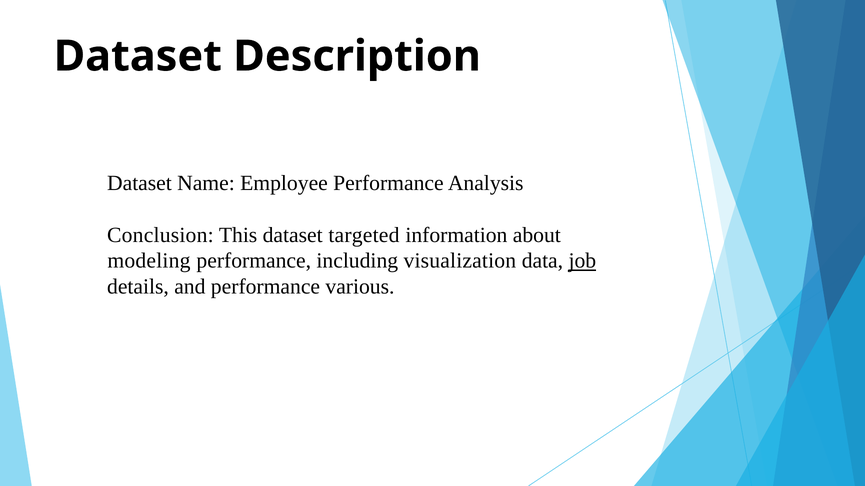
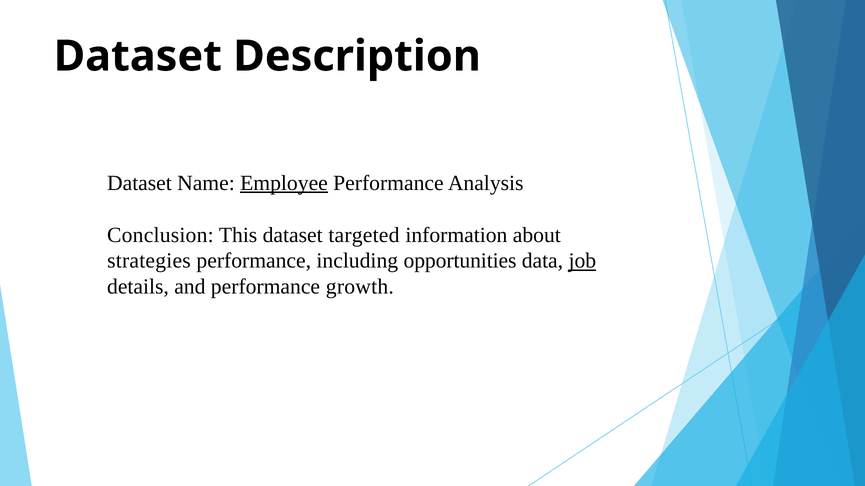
Employee underline: none -> present (284, 183)
modeling: modeling -> strategies (149, 261)
visualization: visualization -> opportunities (460, 261)
various: various -> growth (360, 287)
